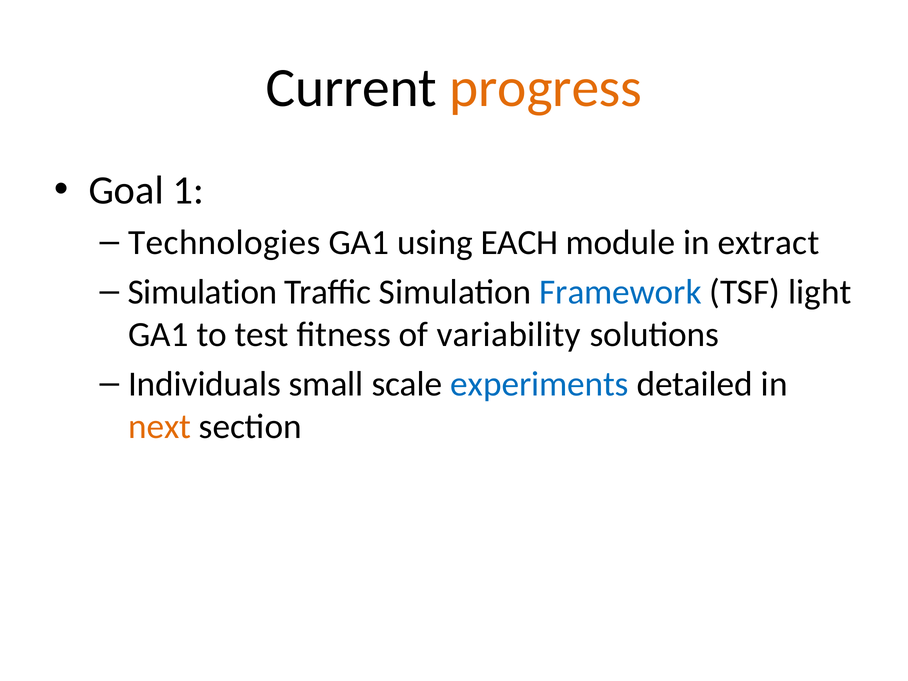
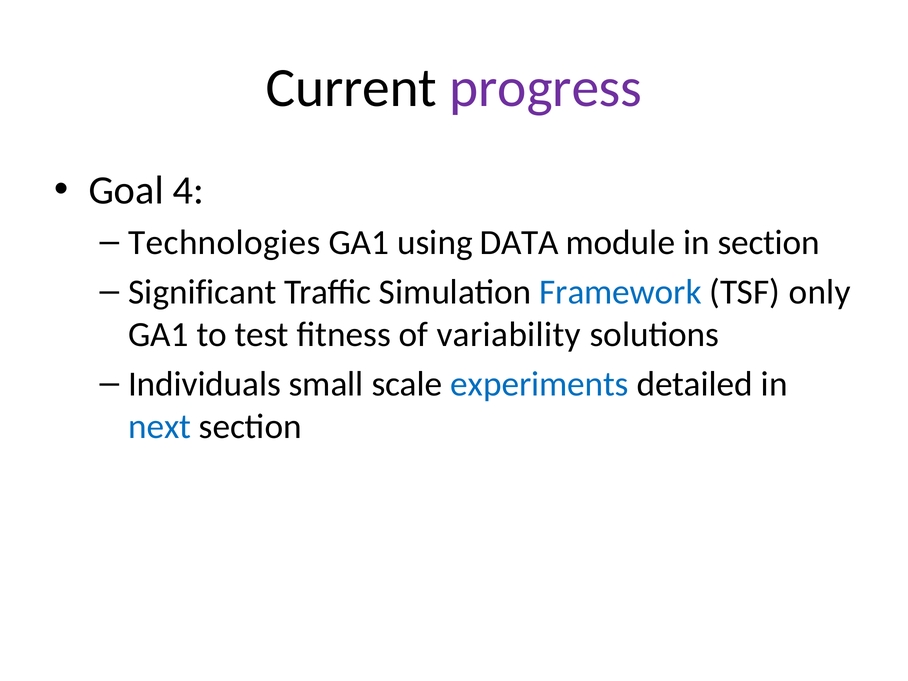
progress colour: orange -> purple (546, 88)
1: 1 -> 4 (189, 190)
EACH: EACH -> DATA (519, 243)
in extract: extract -> section (769, 243)
Simulation: Simulation -> Significant (202, 292)
light: light -> only (820, 292)
next colour: orange -> blue (160, 426)
